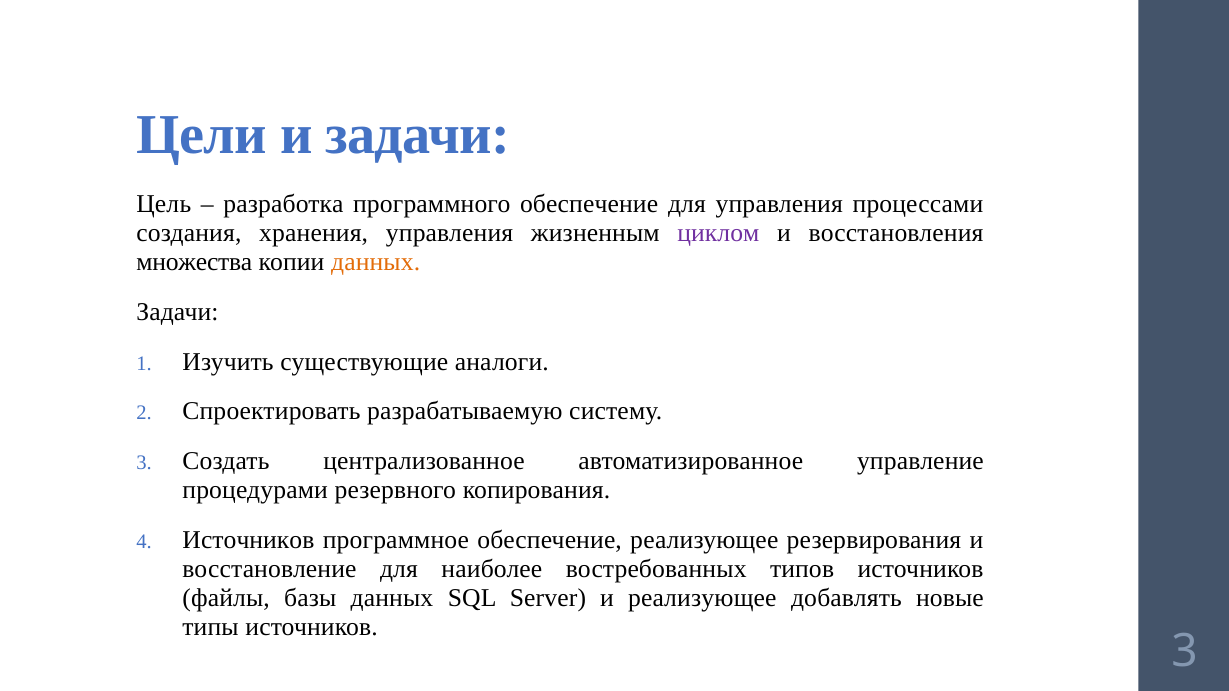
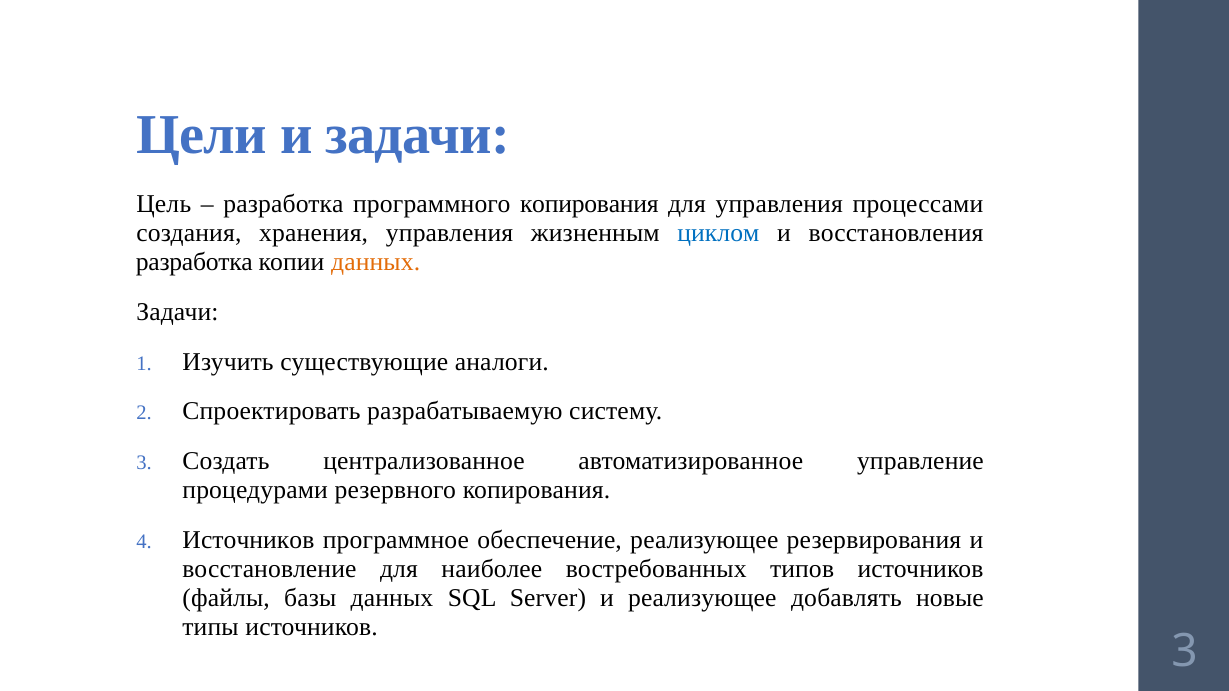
программного обеспечение: обеспечение -> копирования (589, 204)
циклом colour: purple -> blue (718, 233)
множества: множества -> разработка (194, 262)
